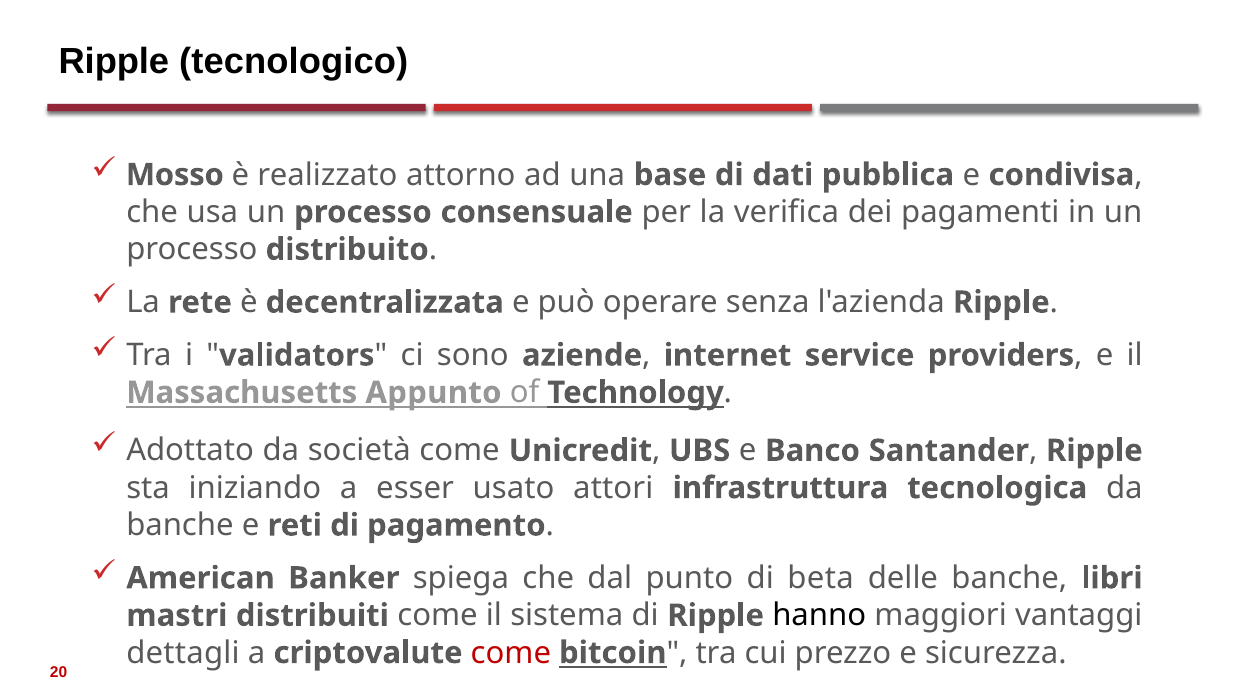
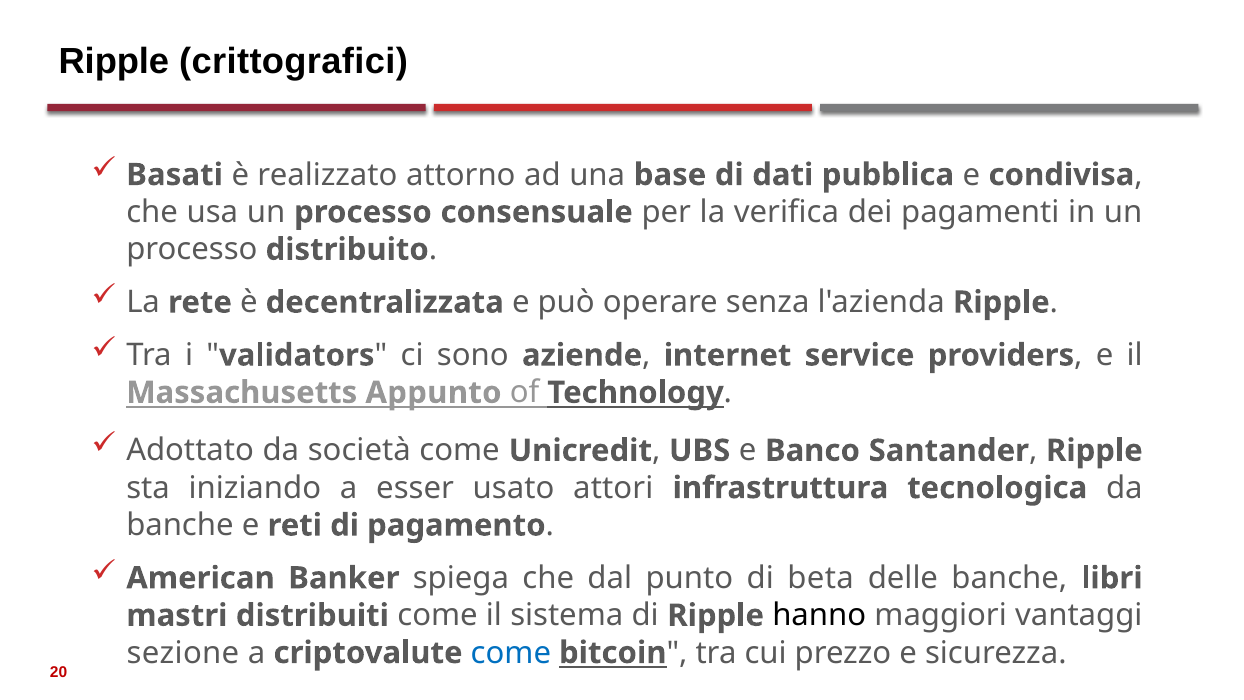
tecnologico: tecnologico -> crittografici (294, 61)
Mosso: Mosso -> Basati (175, 175)
dettagli: dettagli -> sezione (183, 653)
come colour: red -> blue (511, 653)
